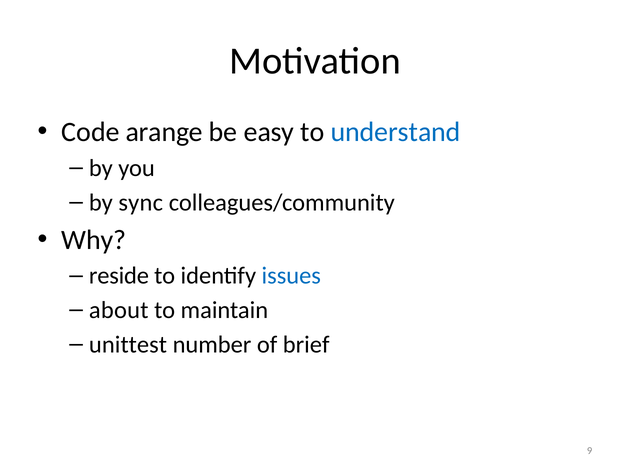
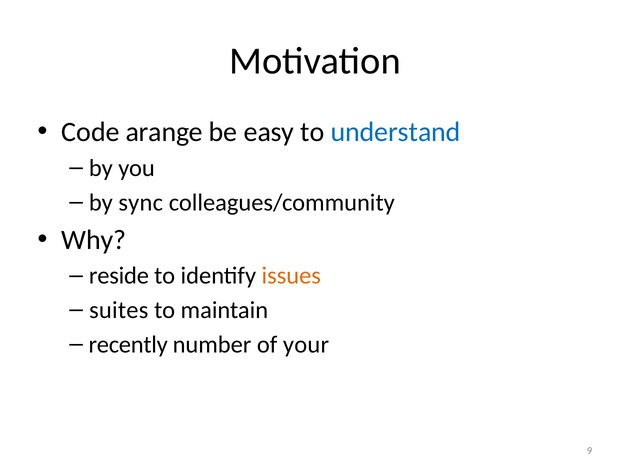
issues colour: blue -> orange (291, 276)
about: about -> suites (119, 311)
unittest: unittest -> recently (128, 345)
brief: brief -> your (306, 345)
